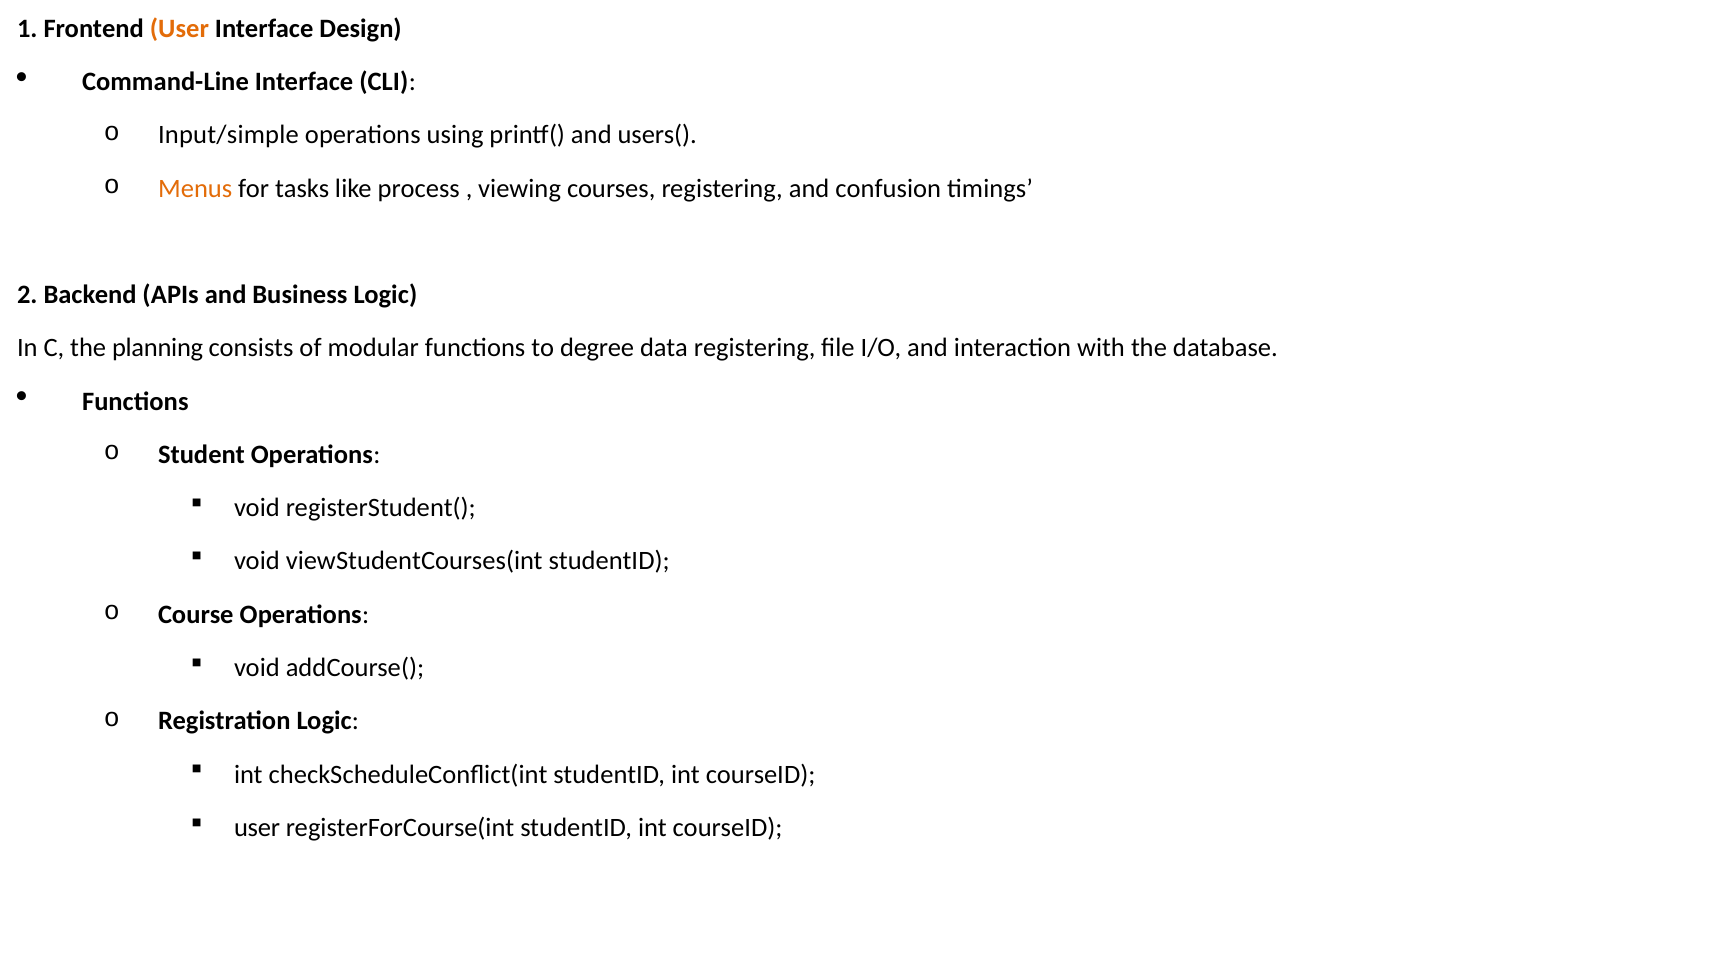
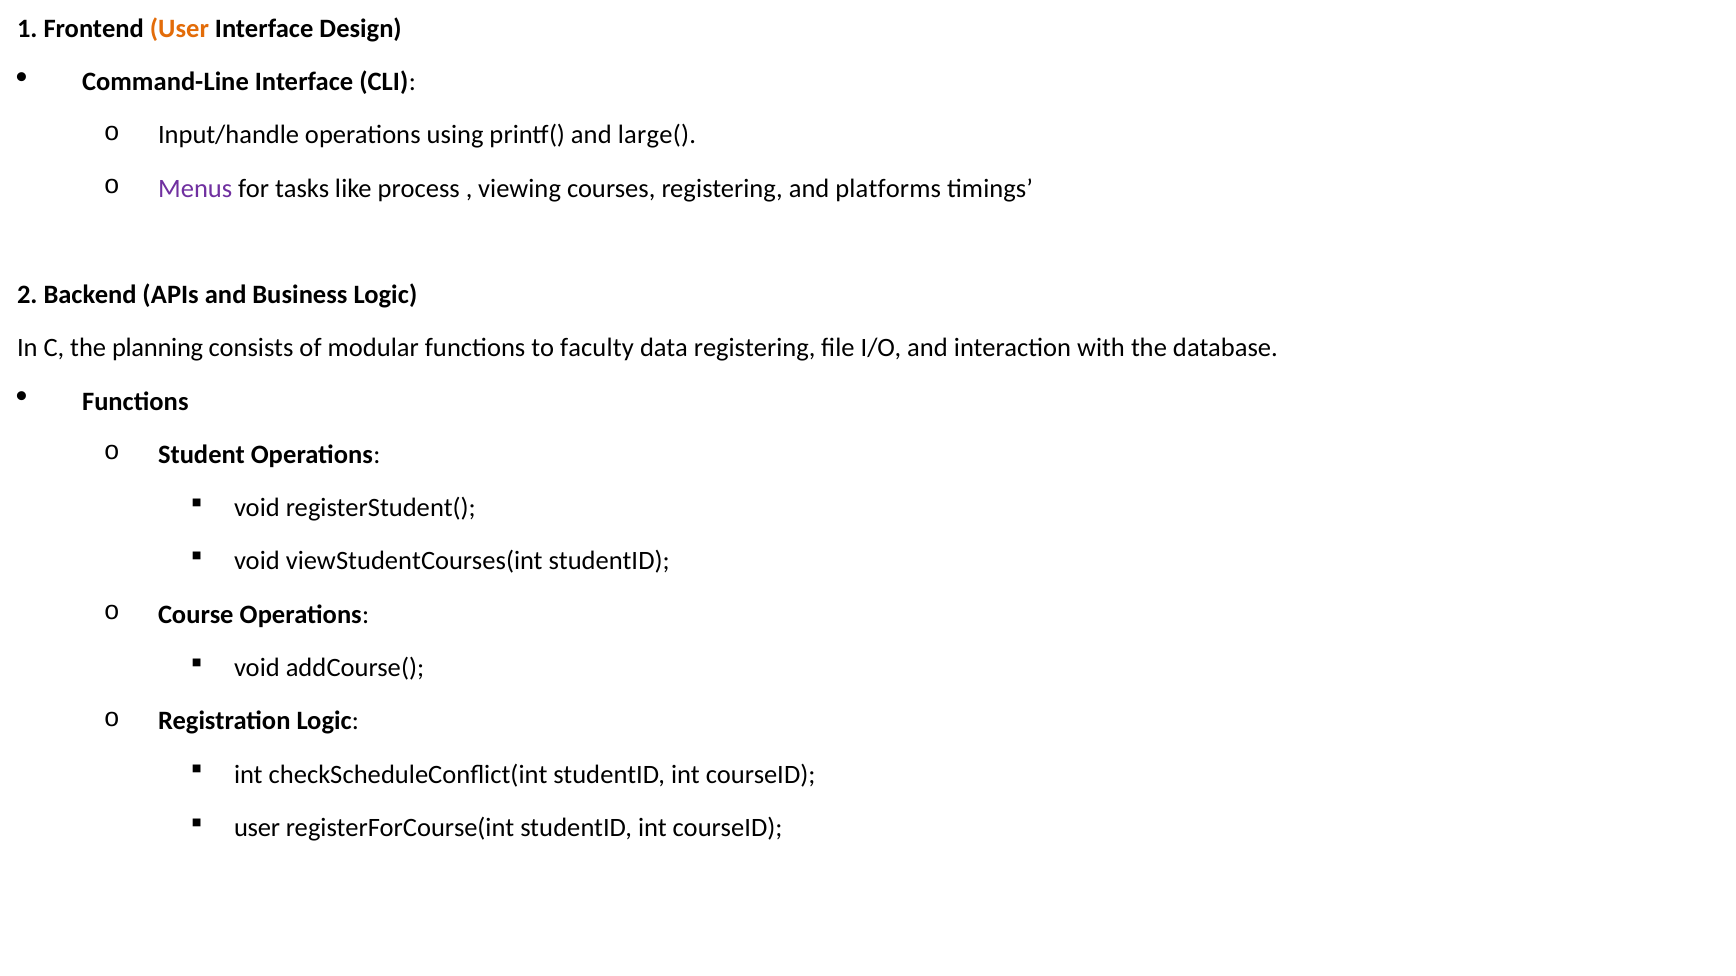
Input/simple: Input/simple -> Input/handle (229, 135)
users(: users( -> large( (657, 135)
Menus colour: orange -> purple (195, 188)
confusion: confusion -> platforms (888, 188)
degree: degree -> faculty (597, 348)
